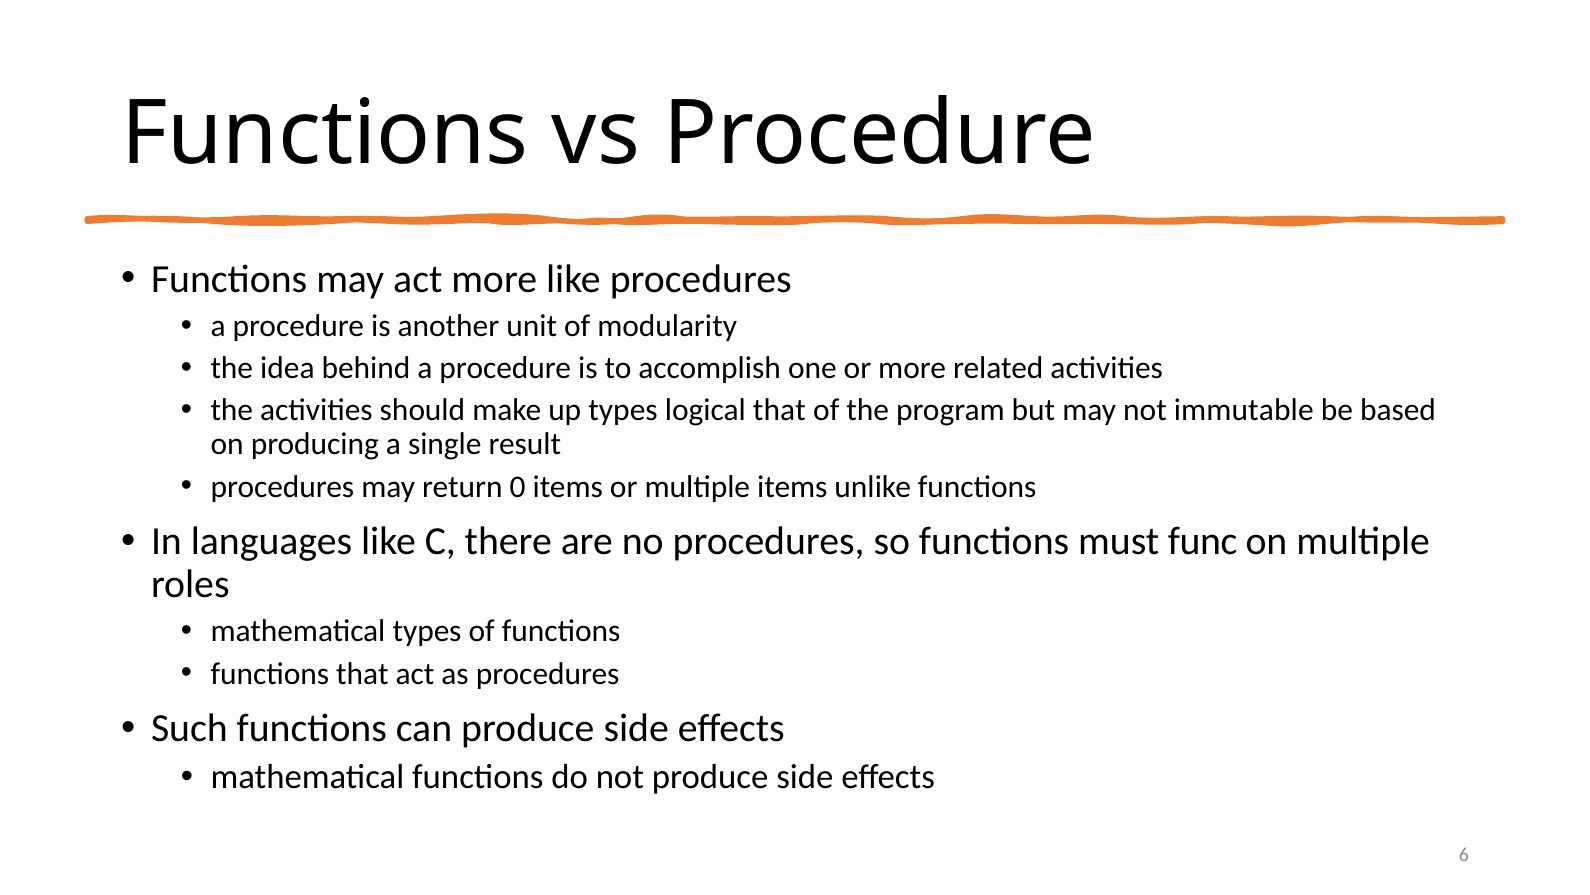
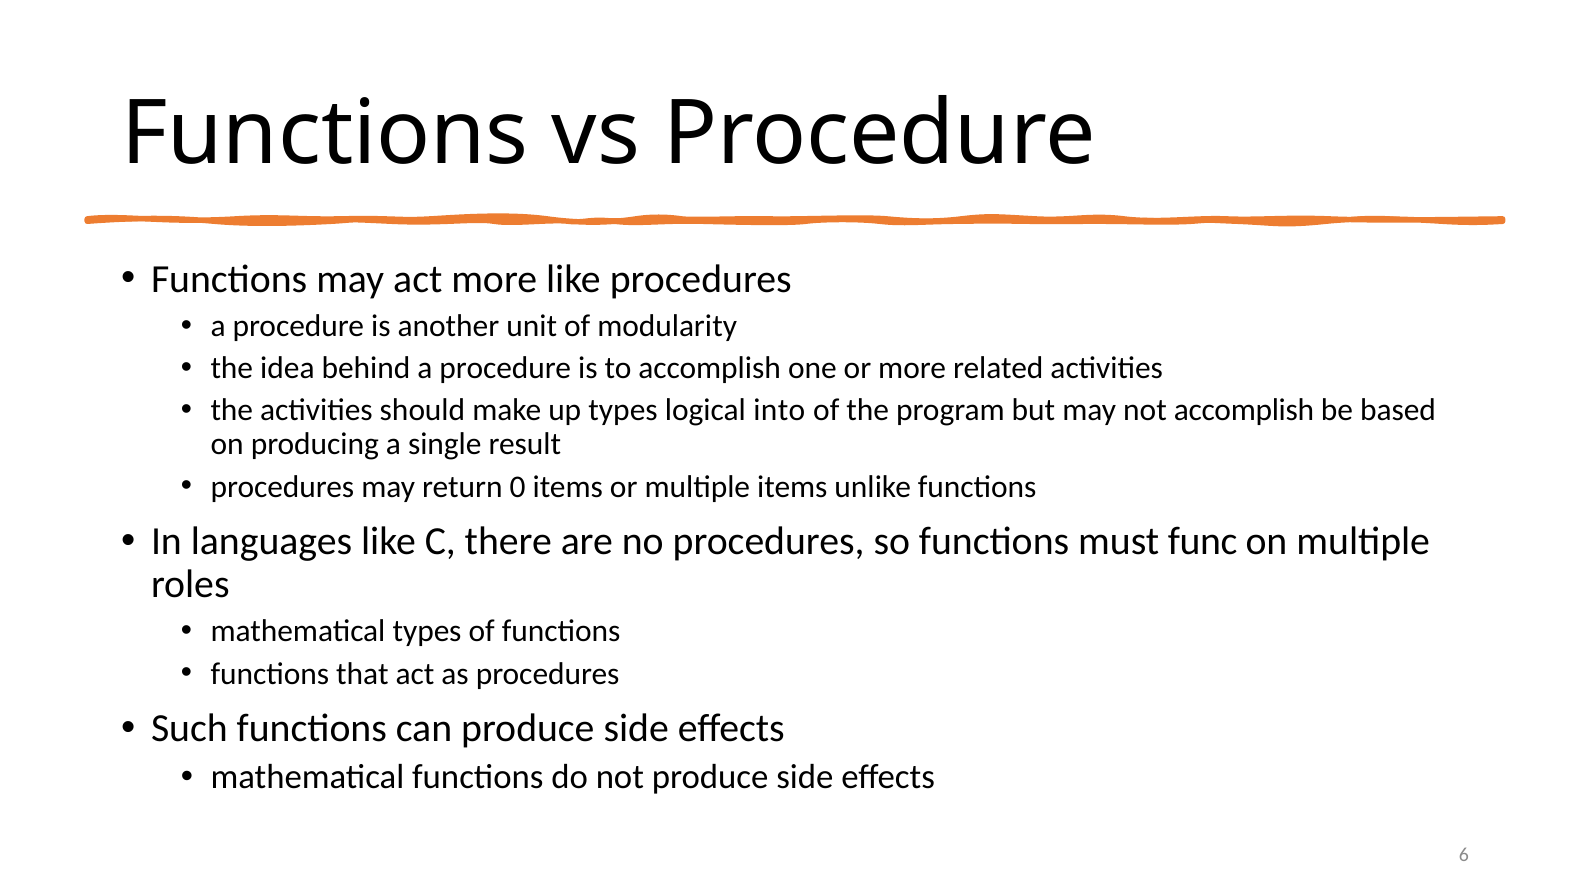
logical that: that -> into (779, 410)
not immutable: immutable -> accomplish (1244, 410)
